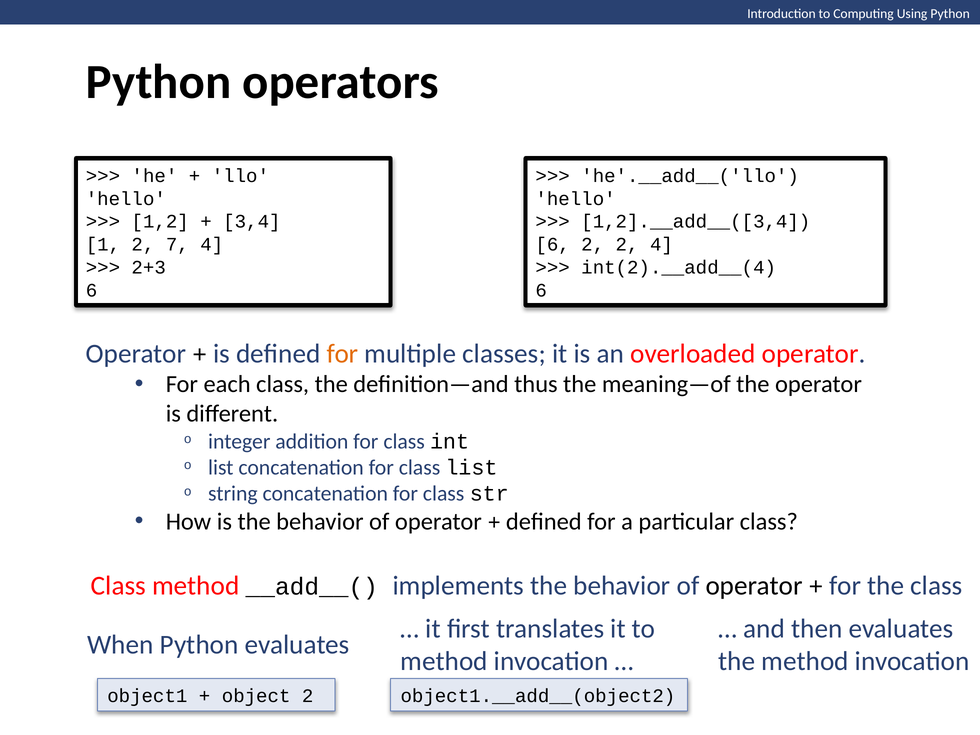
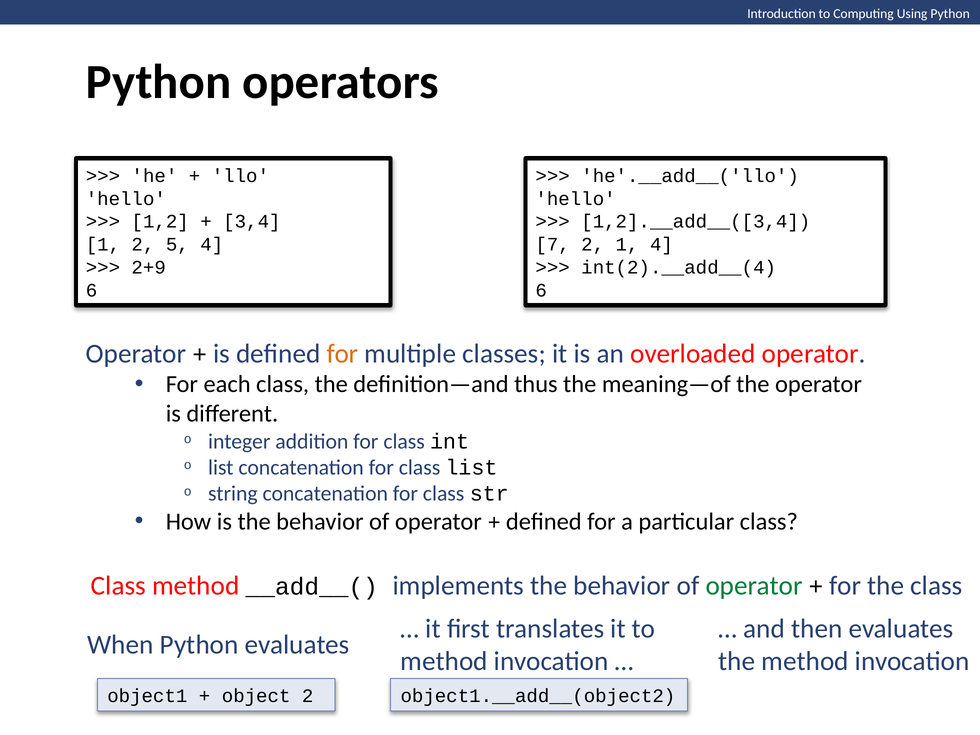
7: 7 -> 5 (177, 244)
6: 6 -> 7 (553, 244)
2 2: 2 -> 1 (627, 244)
2+3: 2+3 -> 2+9 (149, 267)
operator colour: black -> green (754, 586)
